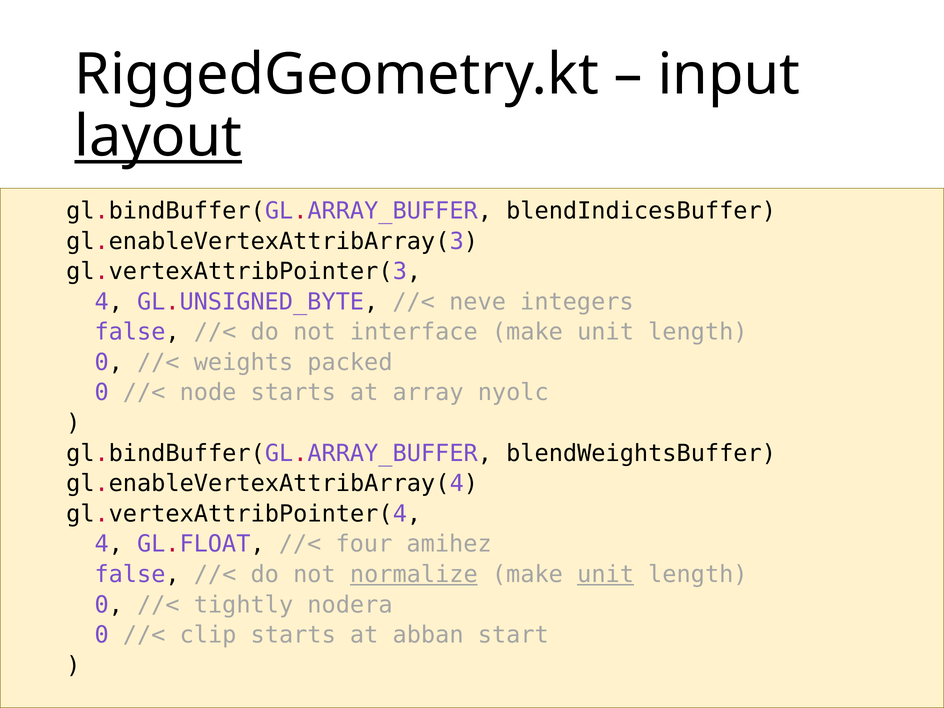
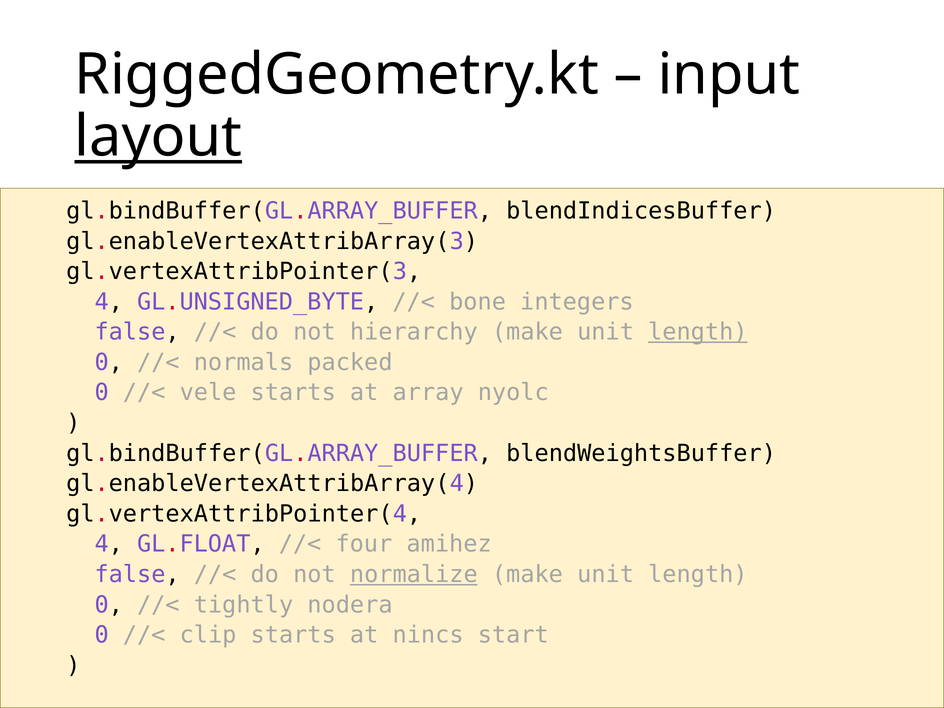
neve: neve -> bone (478, 302)
interface: interface -> hierarchy (414, 332)
length underline: none -> present (698, 332)
weights: weights -> normals (244, 362)
node: node -> vele (208, 393)
unit underline: present -> none (606, 574)
abban: abban -> nincs (428, 635)
